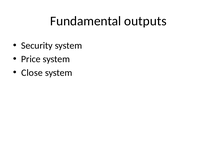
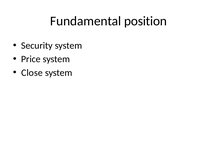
outputs: outputs -> position (145, 21)
